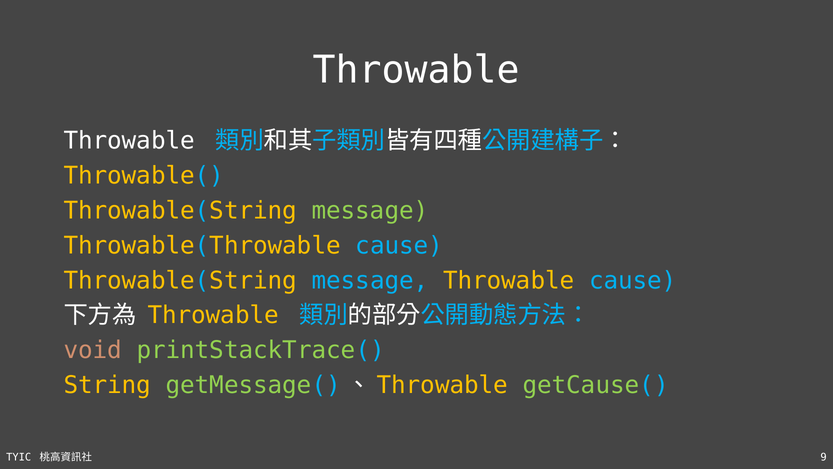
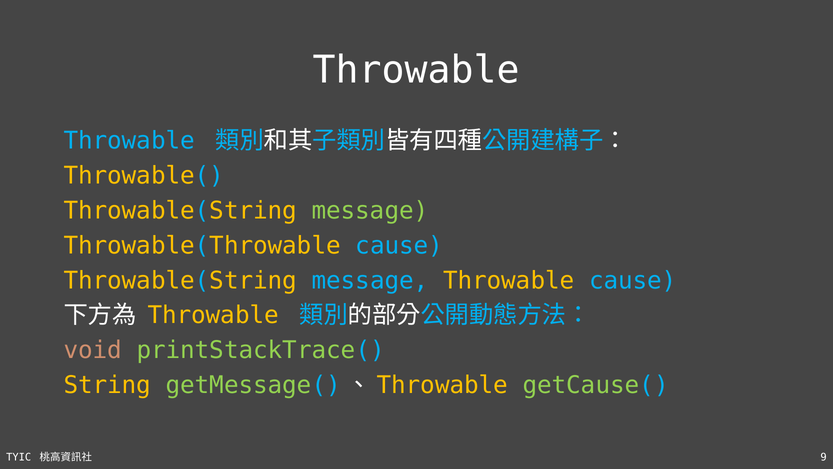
Throwable colour: white -> light blue (129, 141)
